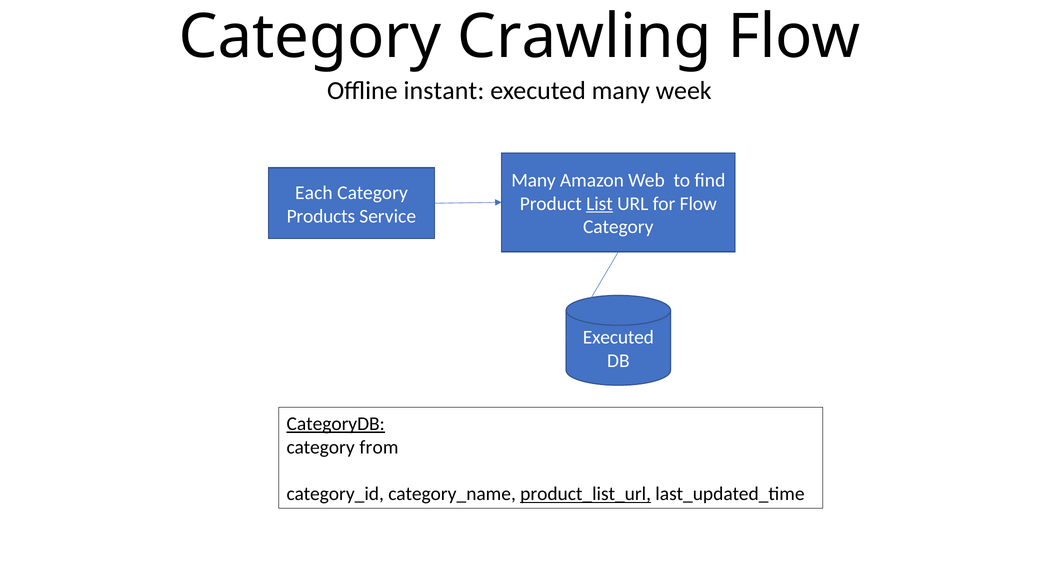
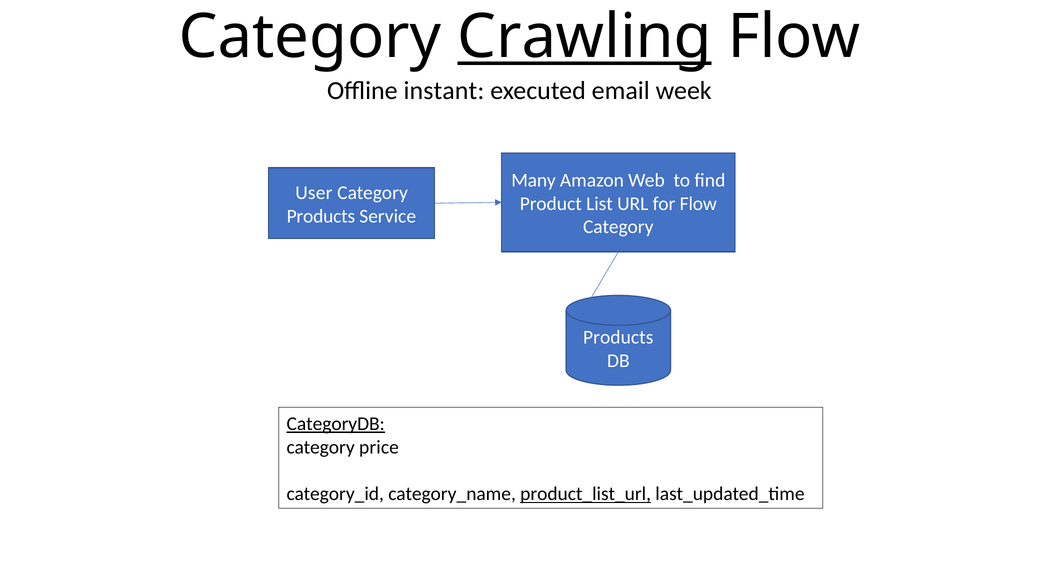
Crawling underline: none -> present (585, 37)
executed many: many -> email (621, 91)
Each: Each -> User (314, 193)
List underline: present -> none (599, 204)
Executed: Executed -> Products (618, 338)
from: from -> price (379, 448)
